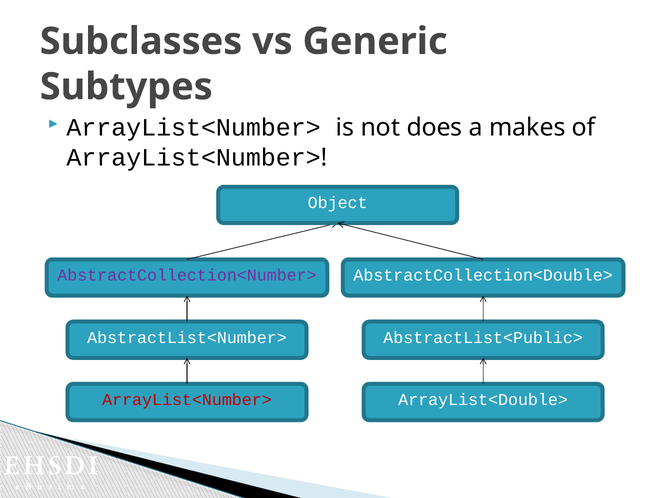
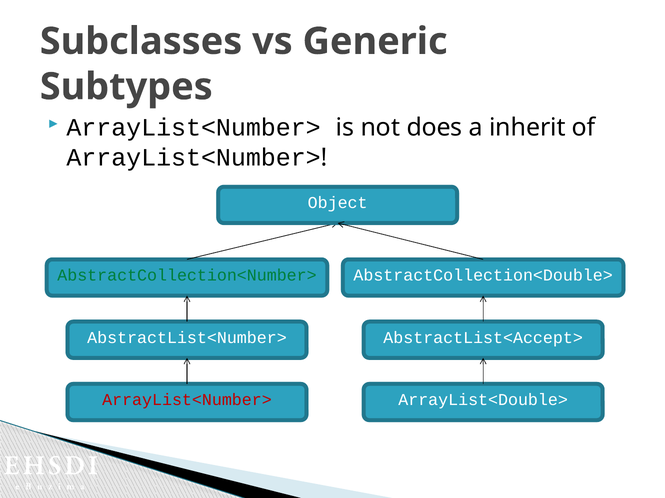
makes: makes -> inherit (527, 128)
AbstractCollection<Number> colour: purple -> green (187, 276)
AbstractList<Public>: AbstractList<Public> -> AbstractList<Accept> (483, 338)
